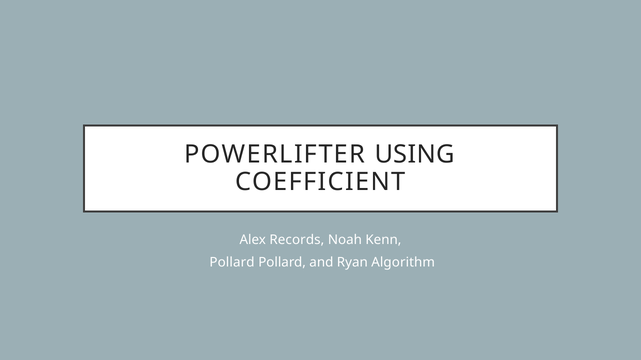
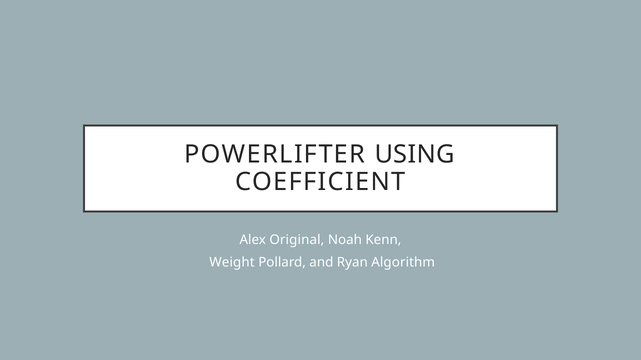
Records: Records -> Original (297, 240)
Pollard: Pollard -> Weight (232, 263)
